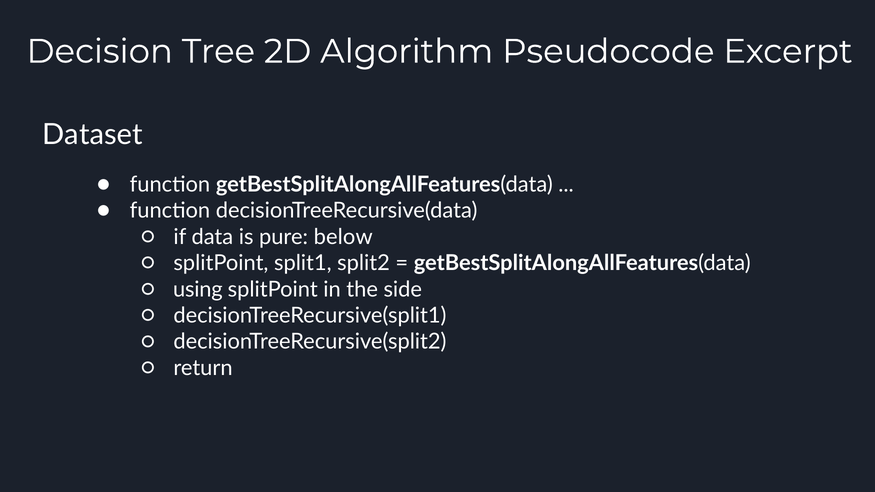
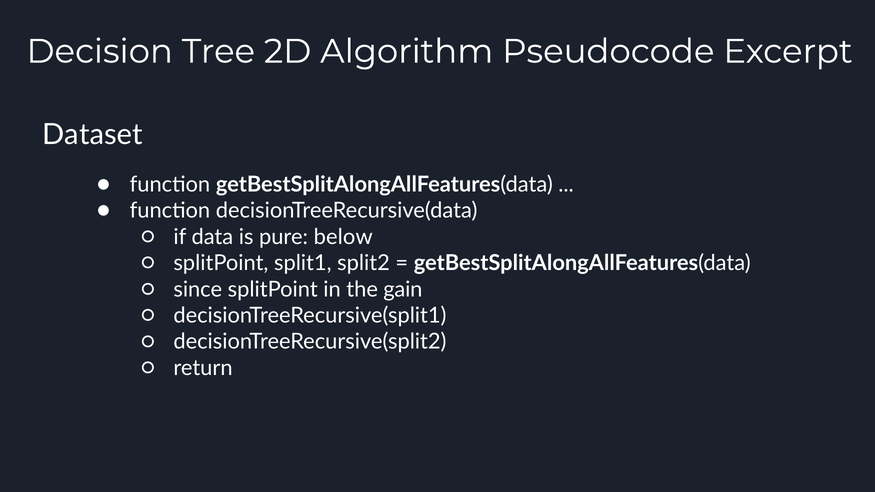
using: using -> since (198, 289)
side: side -> gain (403, 289)
